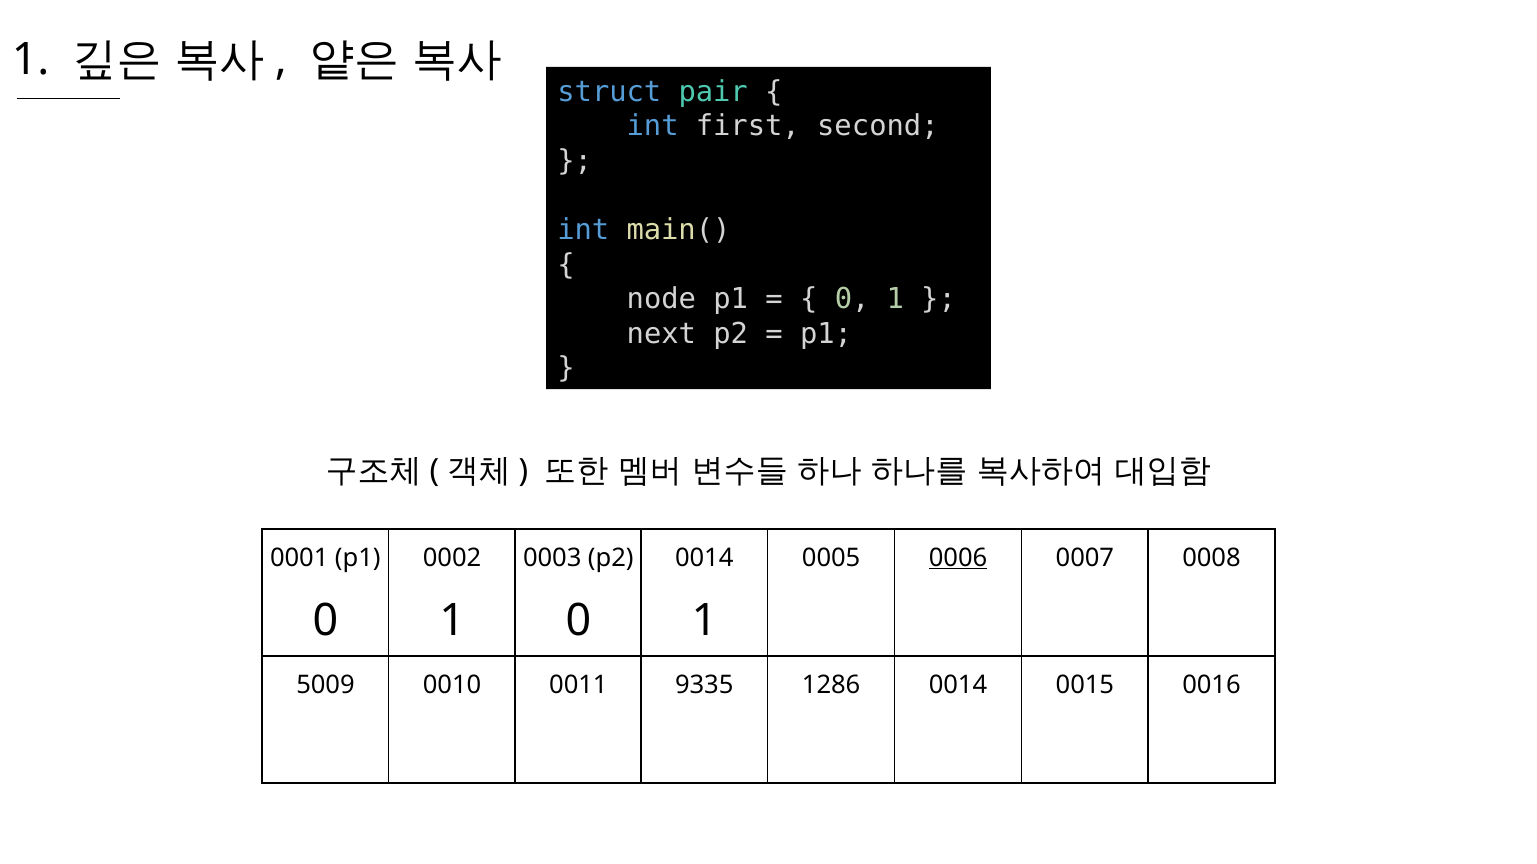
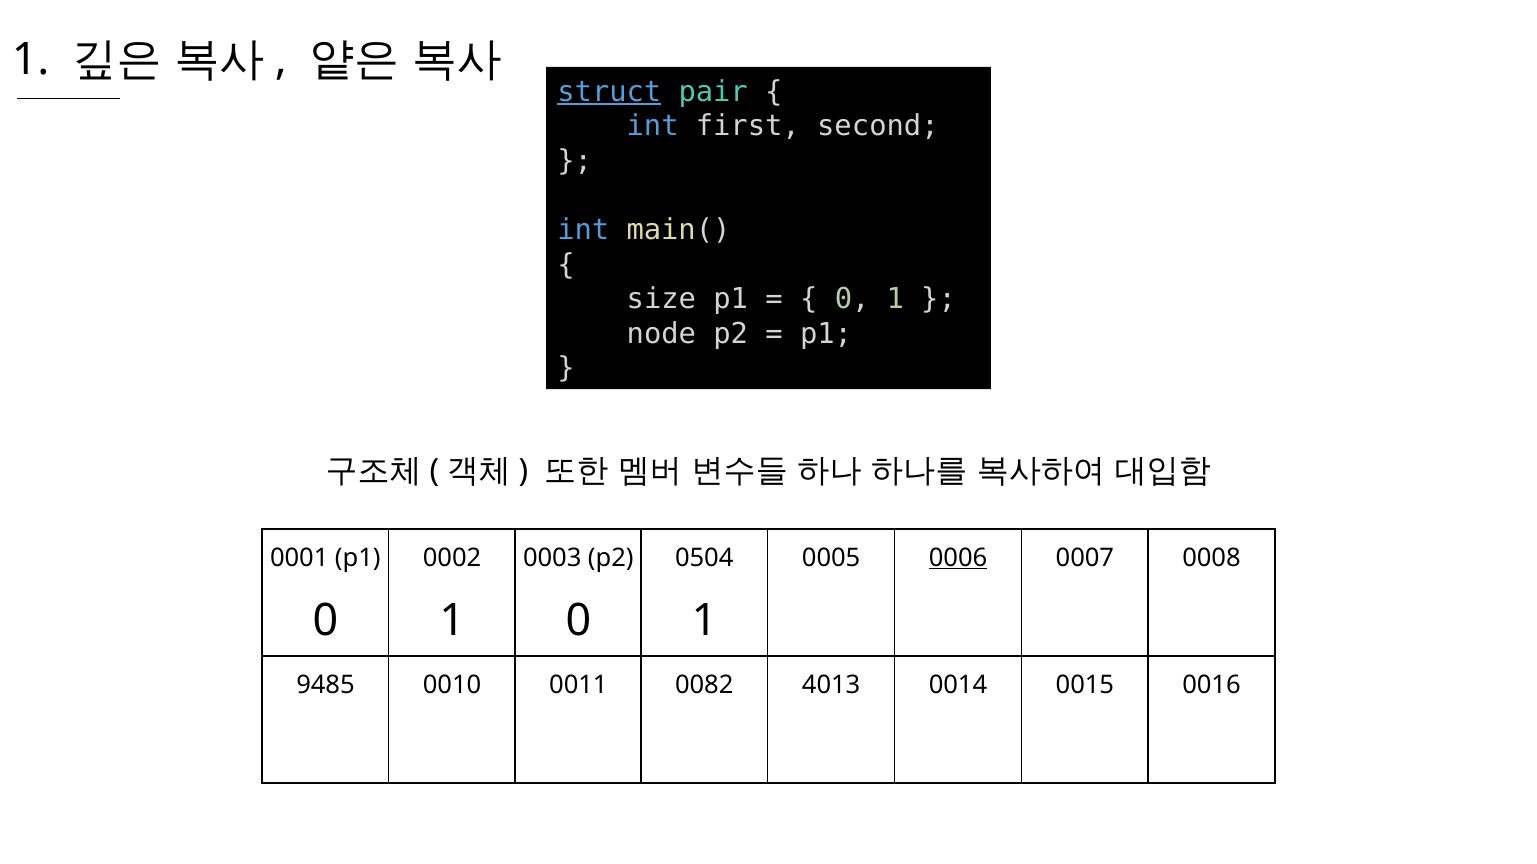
struct underline: none -> present (609, 92)
node: node -> size (661, 299)
next: next -> node (661, 334)
0014: 0014 -> 0504 (704, 558)
5009: 5009 -> 9485 (325, 686)
9335: 9335 -> 0082 (704, 686)
1286: 1286 -> 4013 (831, 686)
